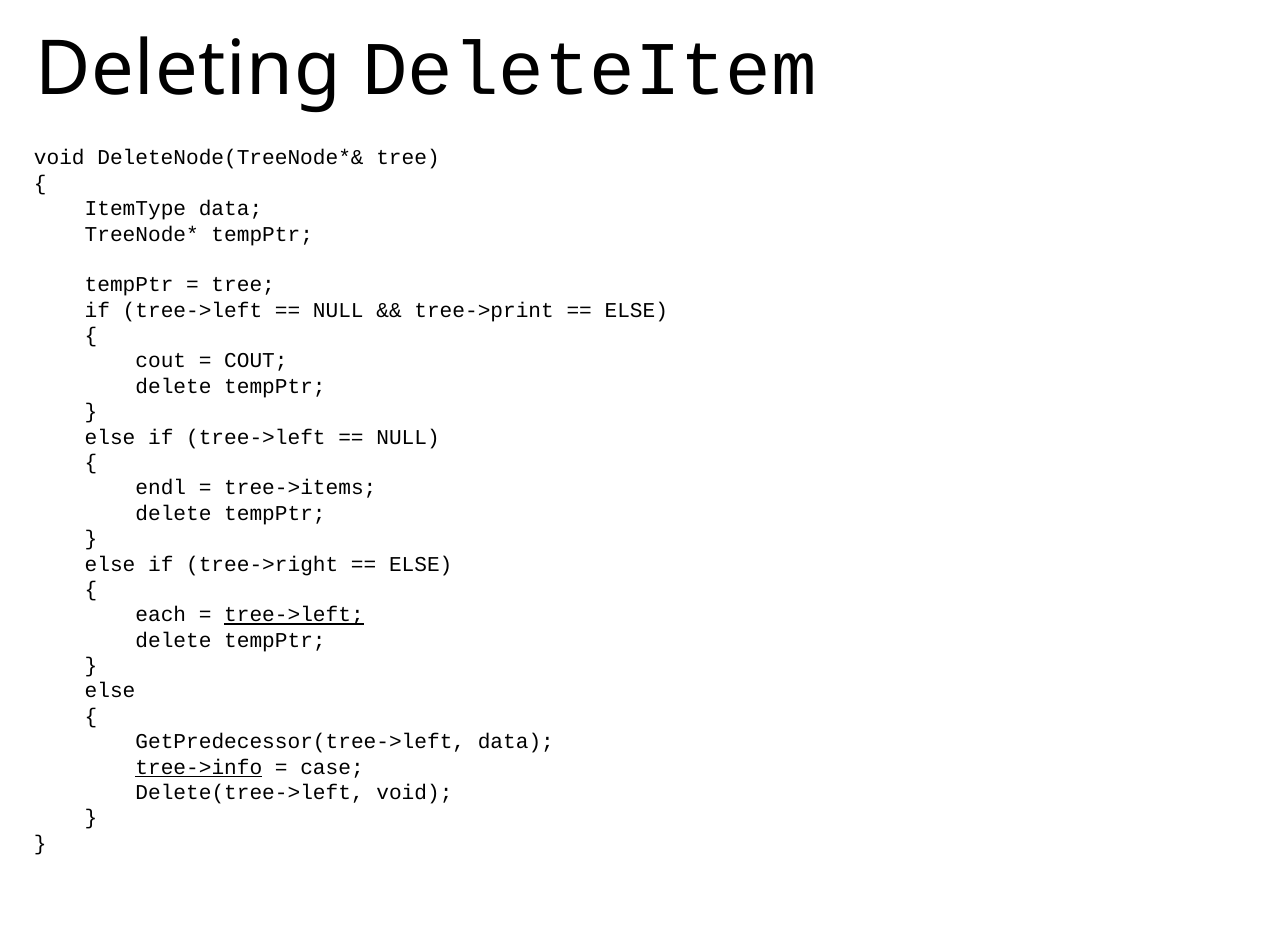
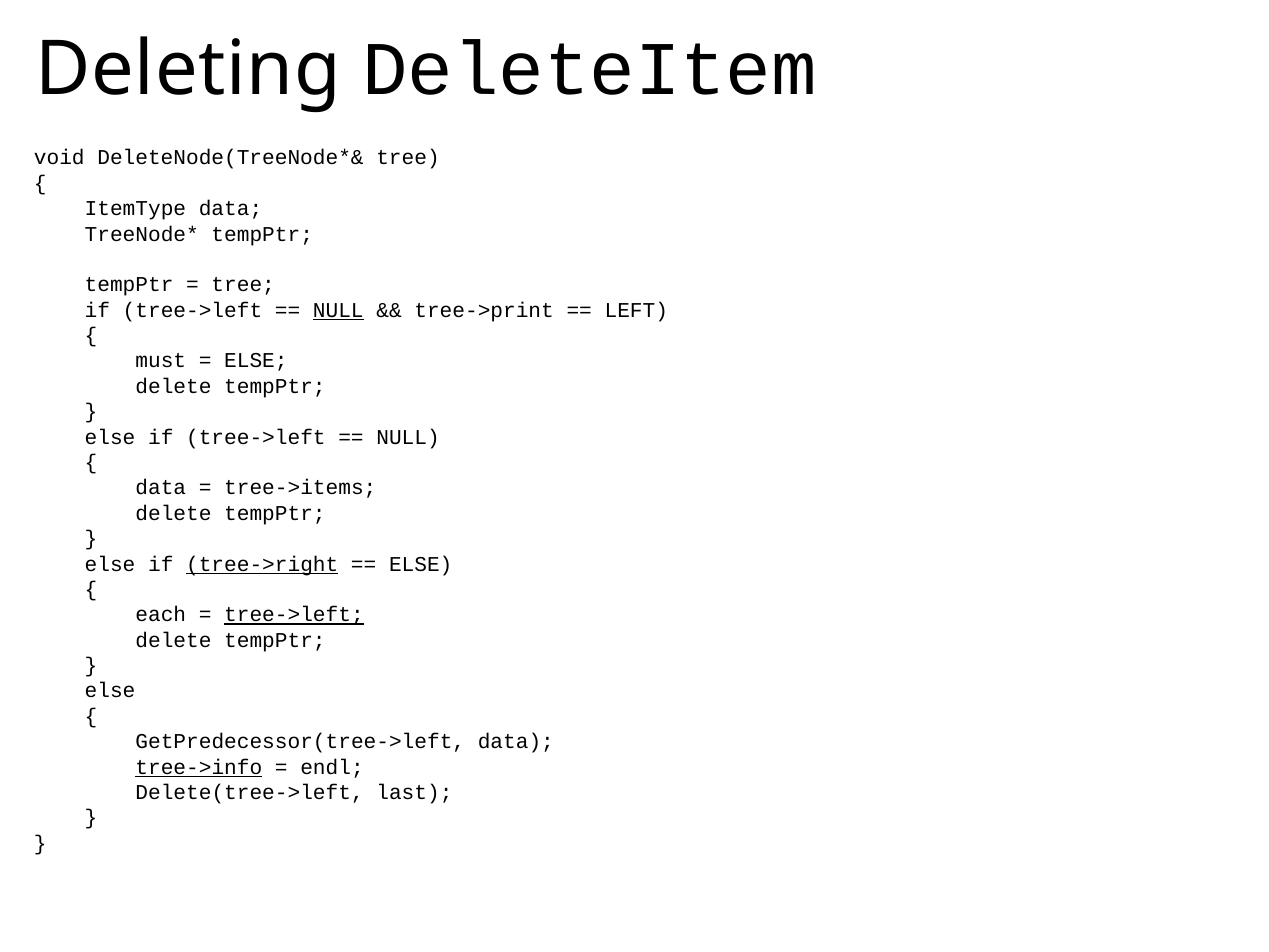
NULL underline: none -> present (338, 310)
ELSE: ELSE -> LEFT (636, 310)
cout: cout -> must (161, 361)
COUT: COUT -> ELSE (256, 361)
endl: endl -> data (161, 488)
tree->right underline: none -> present (262, 564)
case: case -> endl (332, 767)
Delete(tree->left void: void -> last (414, 792)
